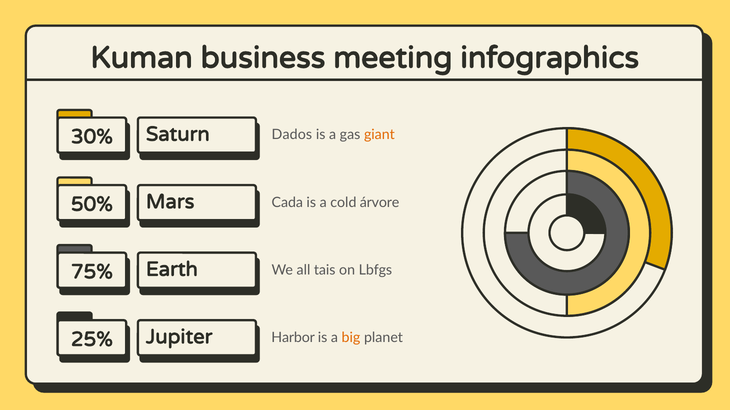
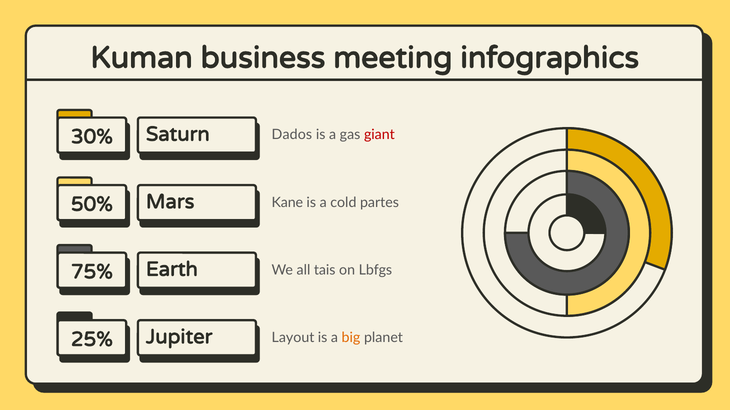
giant colour: orange -> red (379, 135)
Cada: Cada -> Kane (287, 203)
árvore: árvore -> partes (379, 203)
Harbor: Harbor -> Layout (293, 338)
